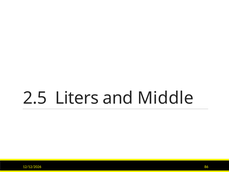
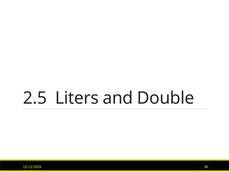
Middle: Middle -> Double (166, 98)
